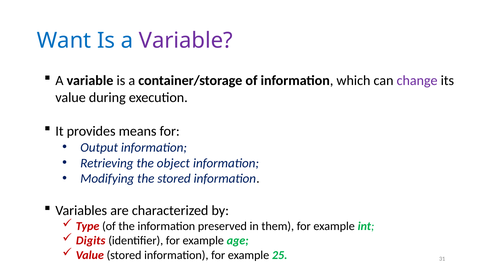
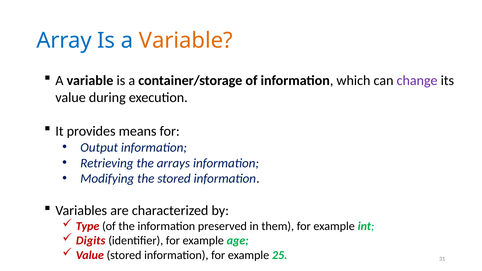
Want: Want -> Array (64, 41)
Variable colour: purple -> orange (186, 41)
object: object -> arrays (173, 163)
